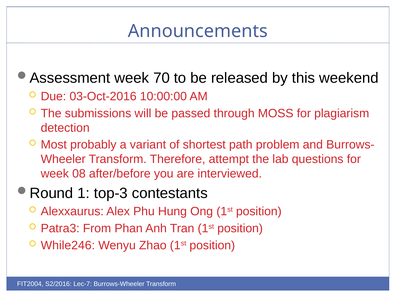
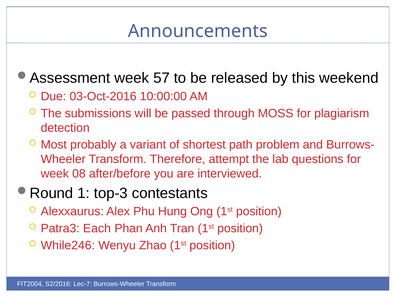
70: 70 -> 57 (162, 78)
From: From -> Each (97, 228)
